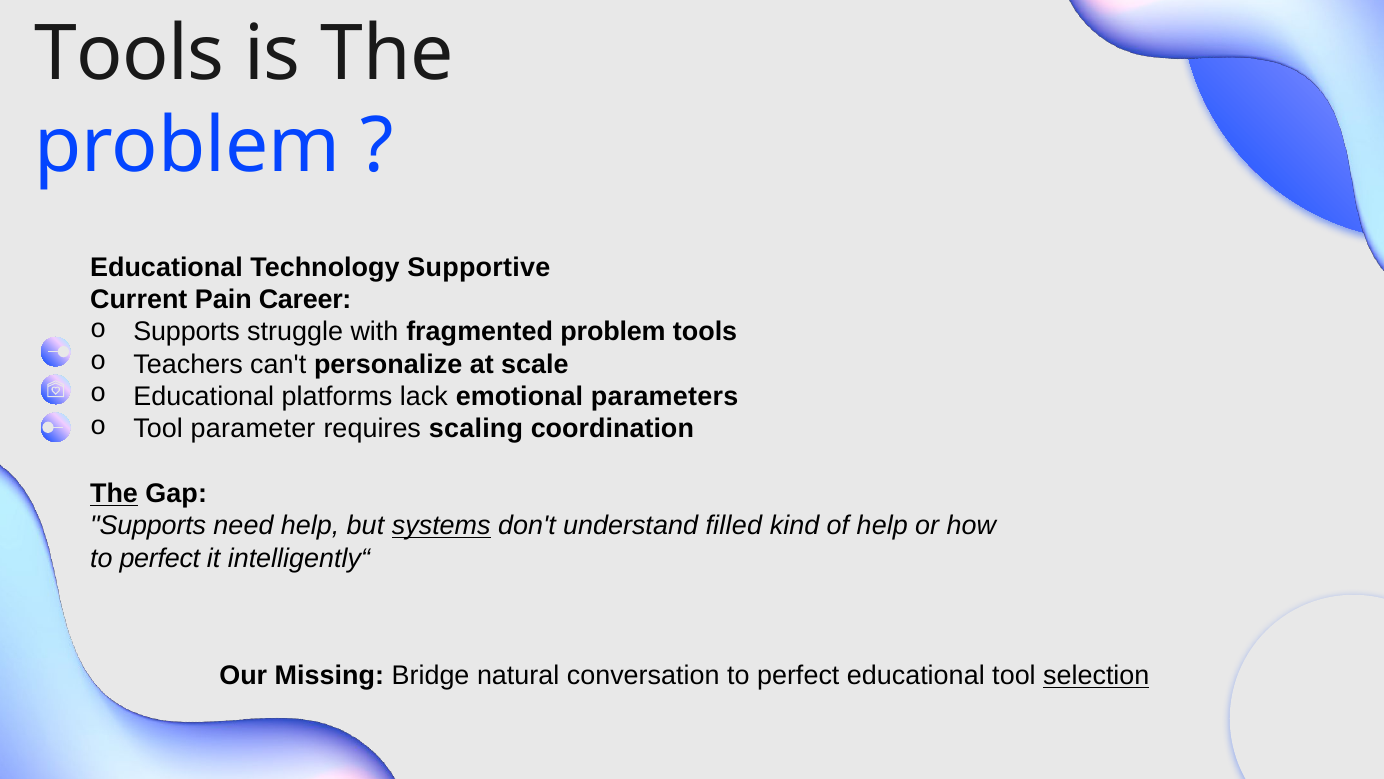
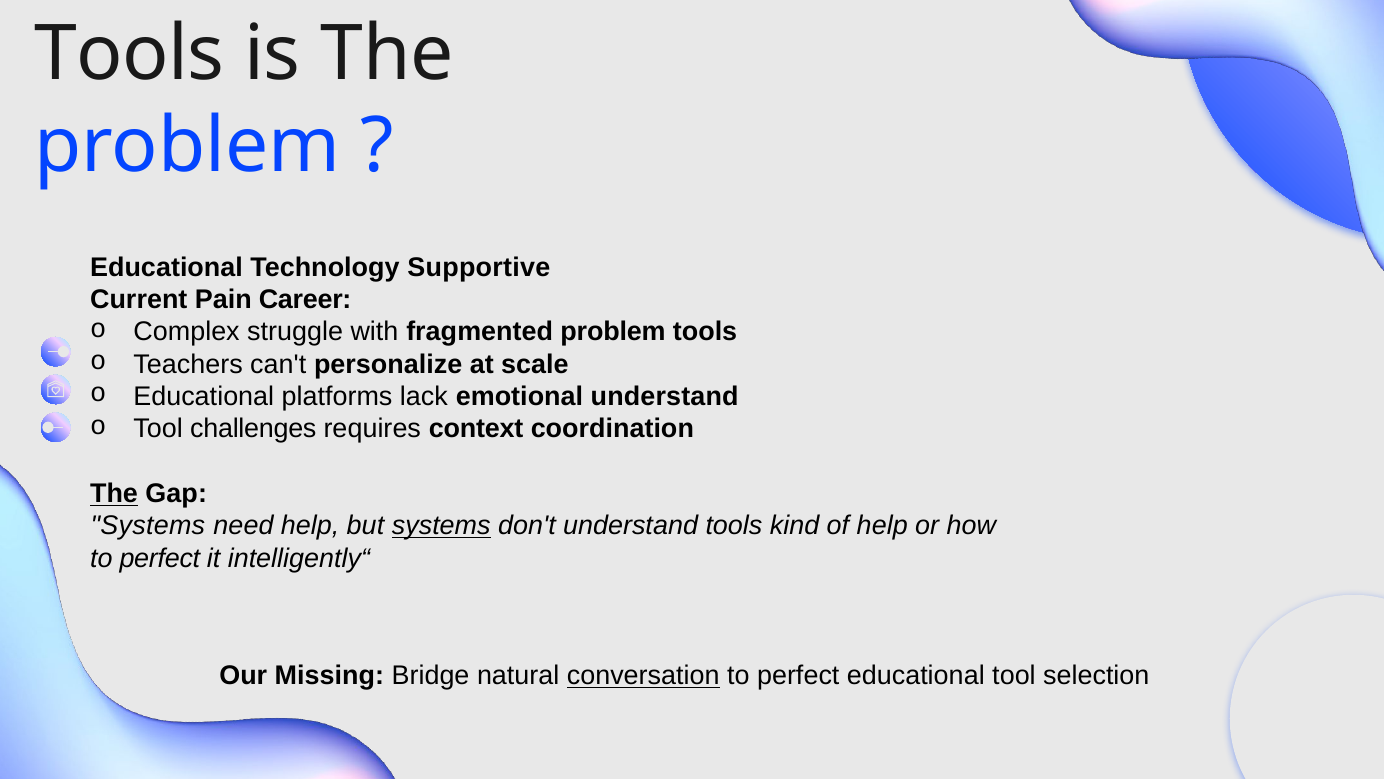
Supports: Supports -> Complex (187, 332)
emotional parameters: parameters -> understand (665, 397)
parameter: parameter -> challenges (253, 429)
scaling: scaling -> context (476, 429)
Supports: Supports -> Systems (148, 526)
understand filled: filled -> tools (734, 526)
conversation underline: none -> present (643, 675)
selection underline: present -> none (1096, 675)
